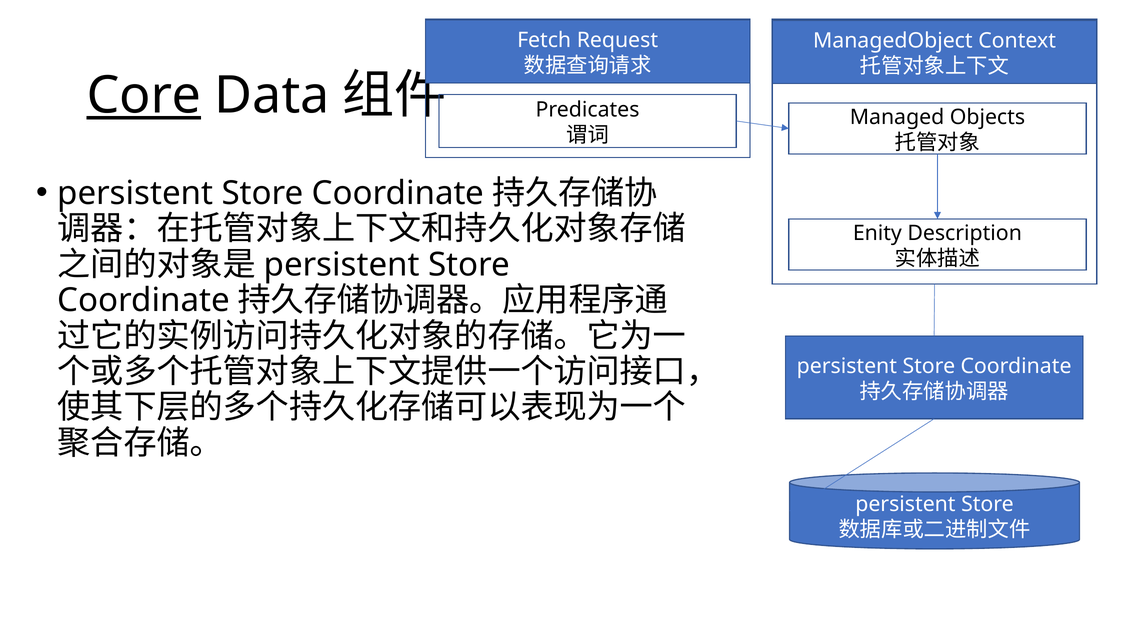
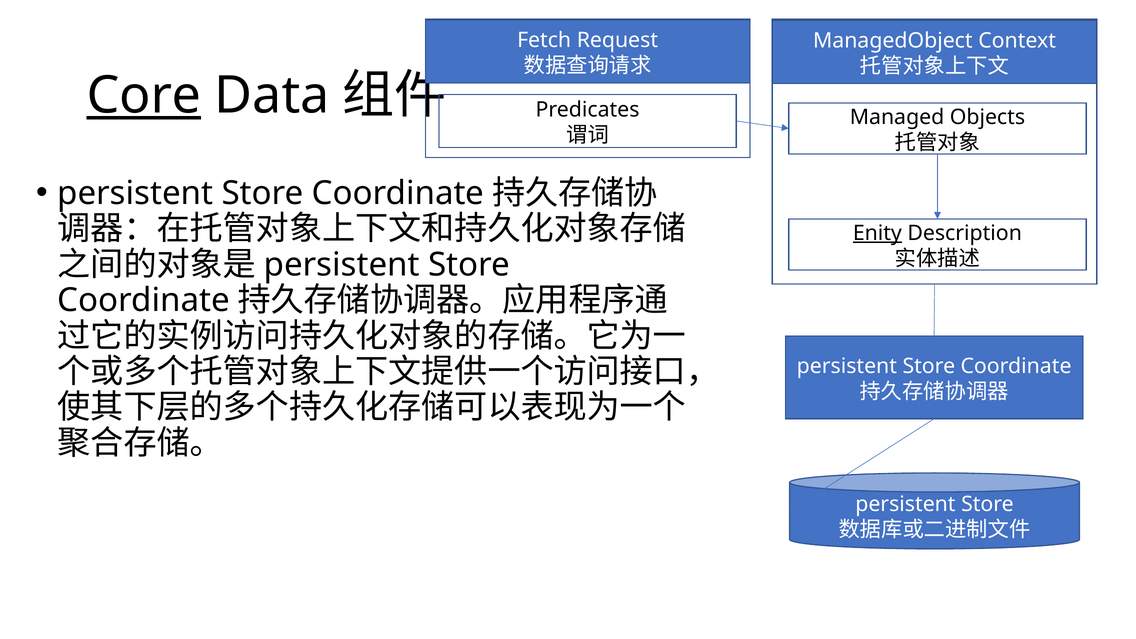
Enity underline: none -> present (877, 233)
